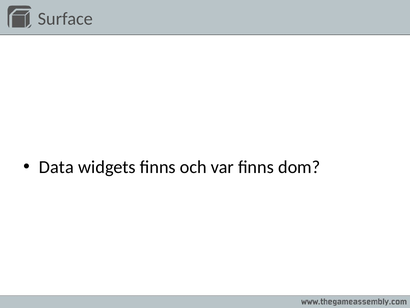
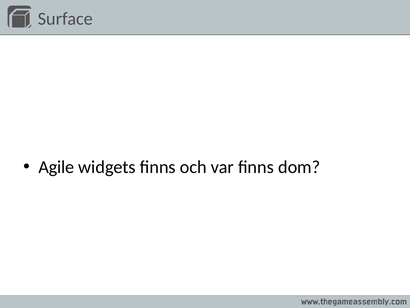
Data: Data -> Agile (56, 167)
